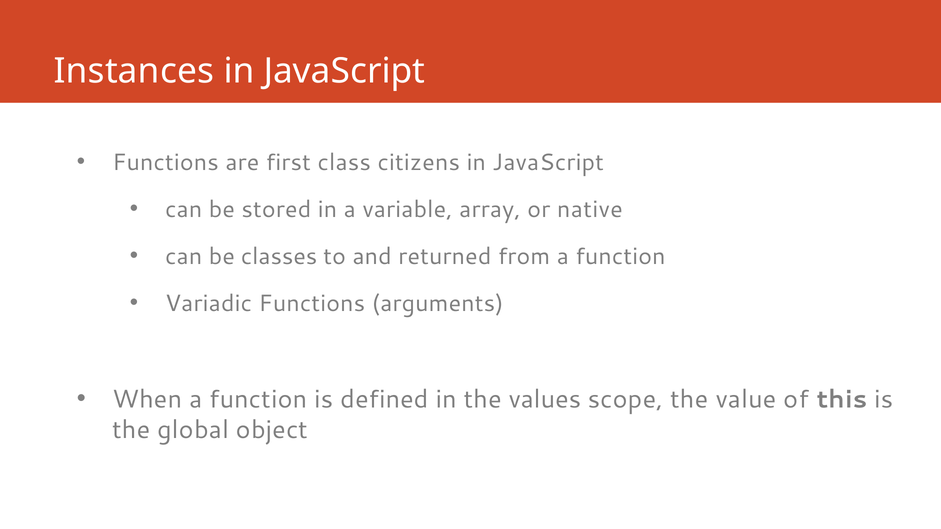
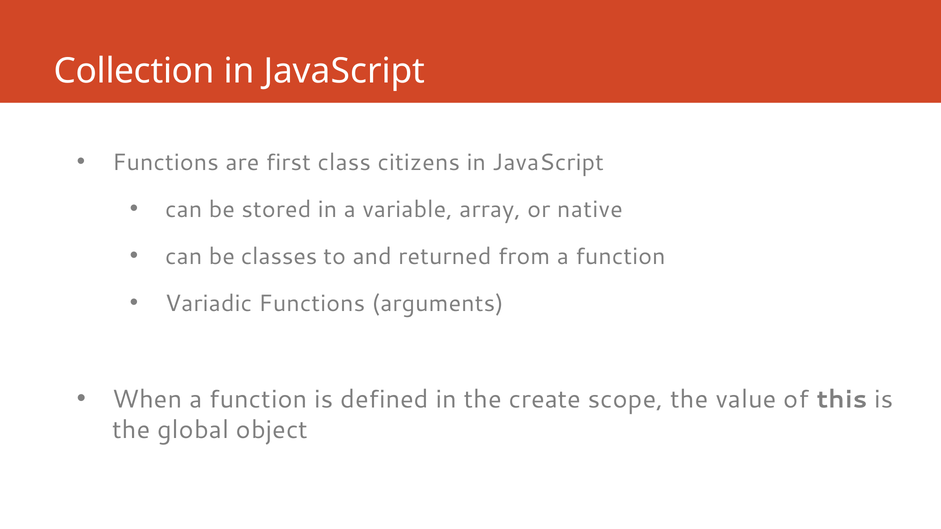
Instances: Instances -> Collection (134, 71)
values: values -> create (545, 400)
